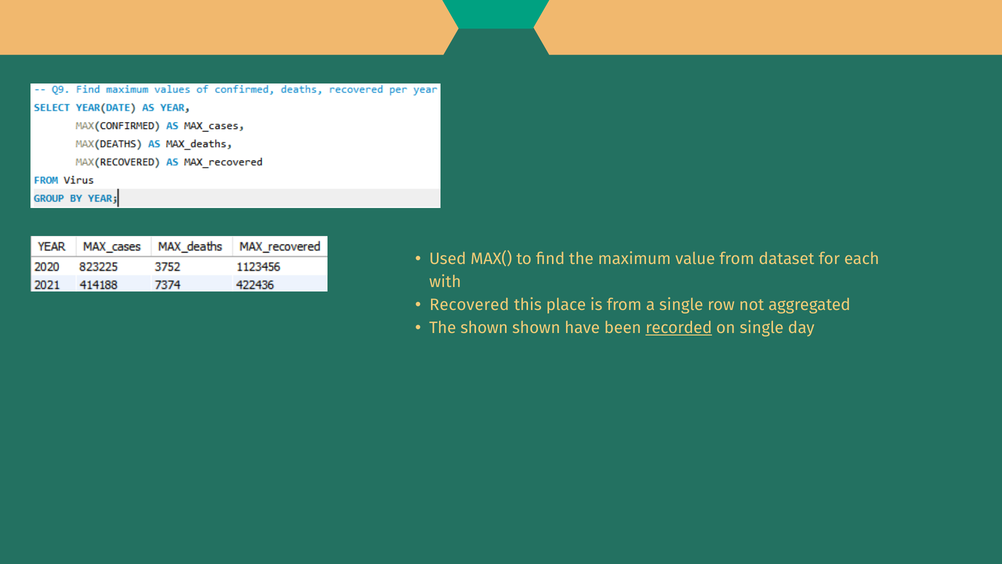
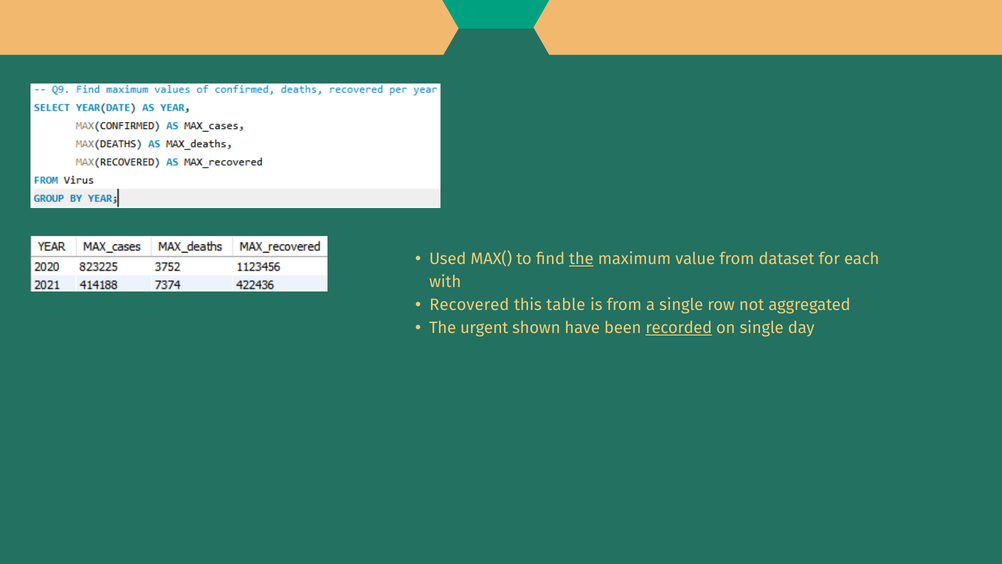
the underline: none -> present (581, 259)
place: place -> table (566, 305)
The shown: shown -> urgent (484, 328)
